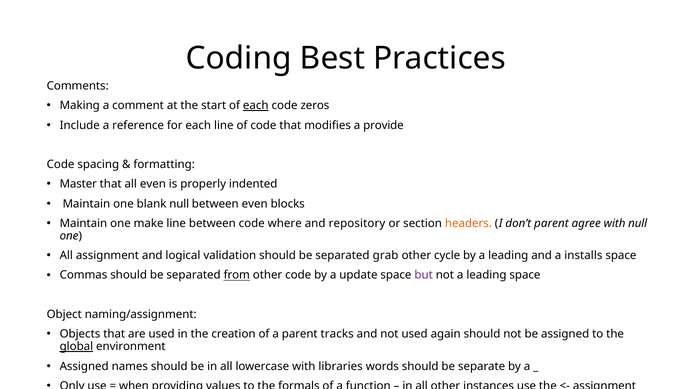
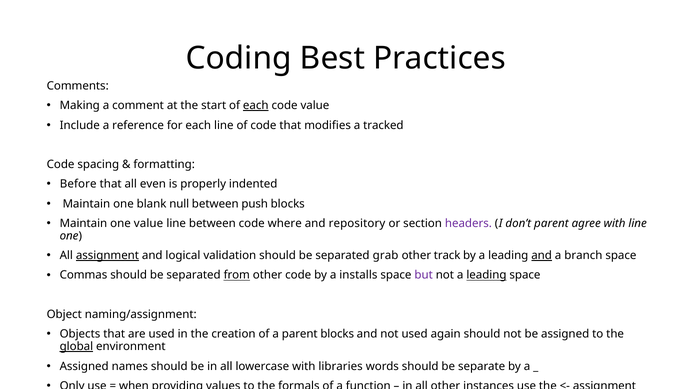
code zeros: zeros -> value (315, 106)
provide: provide -> tracked (383, 125)
Master: Master -> Before (78, 184)
between even: even -> push (255, 204)
one make: make -> value (149, 224)
headers colour: orange -> purple (468, 224)
with null: null -> line (638, 224)
assignment underline: none -> present (107, 256)
cycle: cycle -> track (447, 256)
and underline: none -> present (542, 256)
installs: installs -> branch (583, 256)
update: update -> installs (358, 275)
leading underline: none -> present (486, 275)
parent tracks: tracks -> blocks (337, 334)
